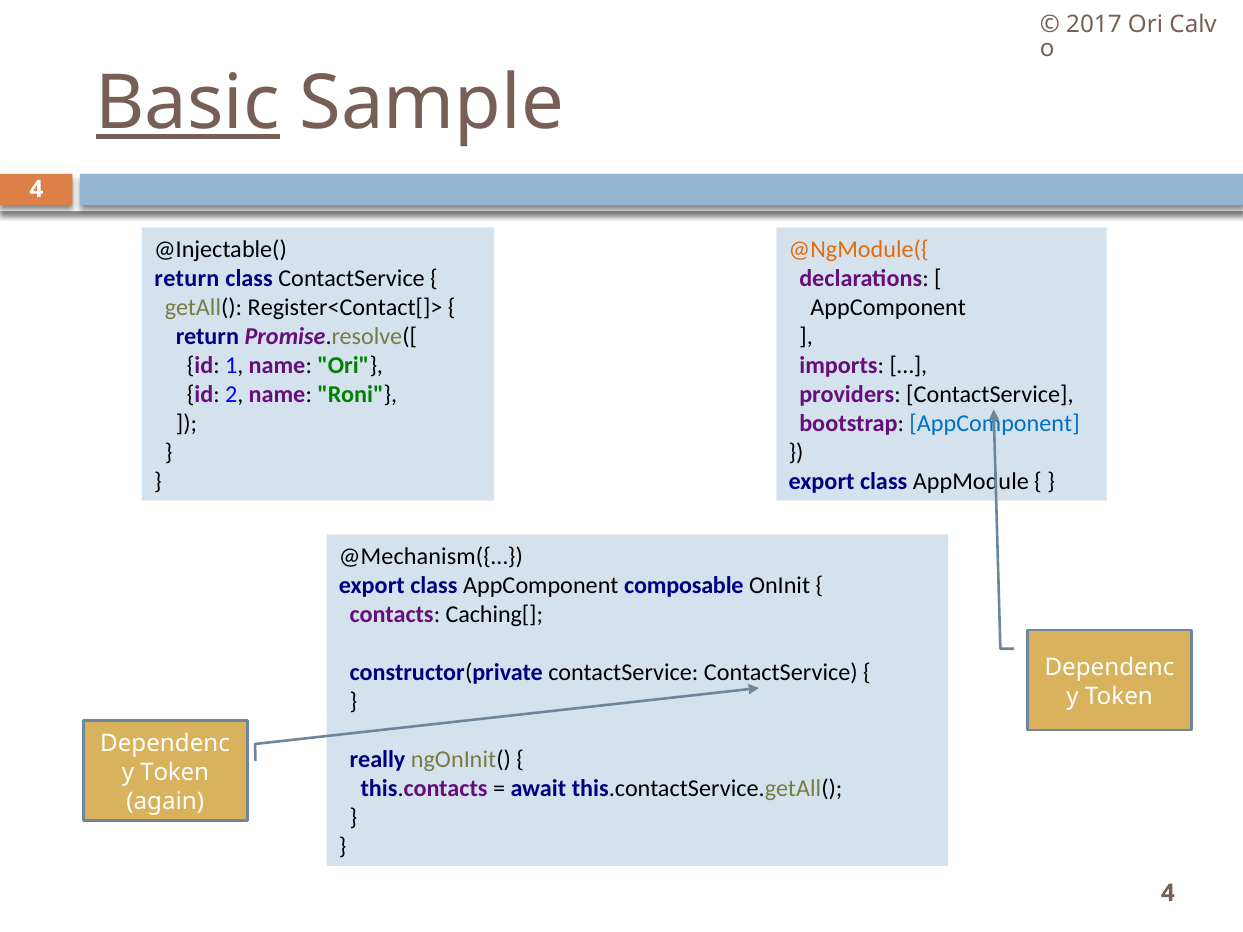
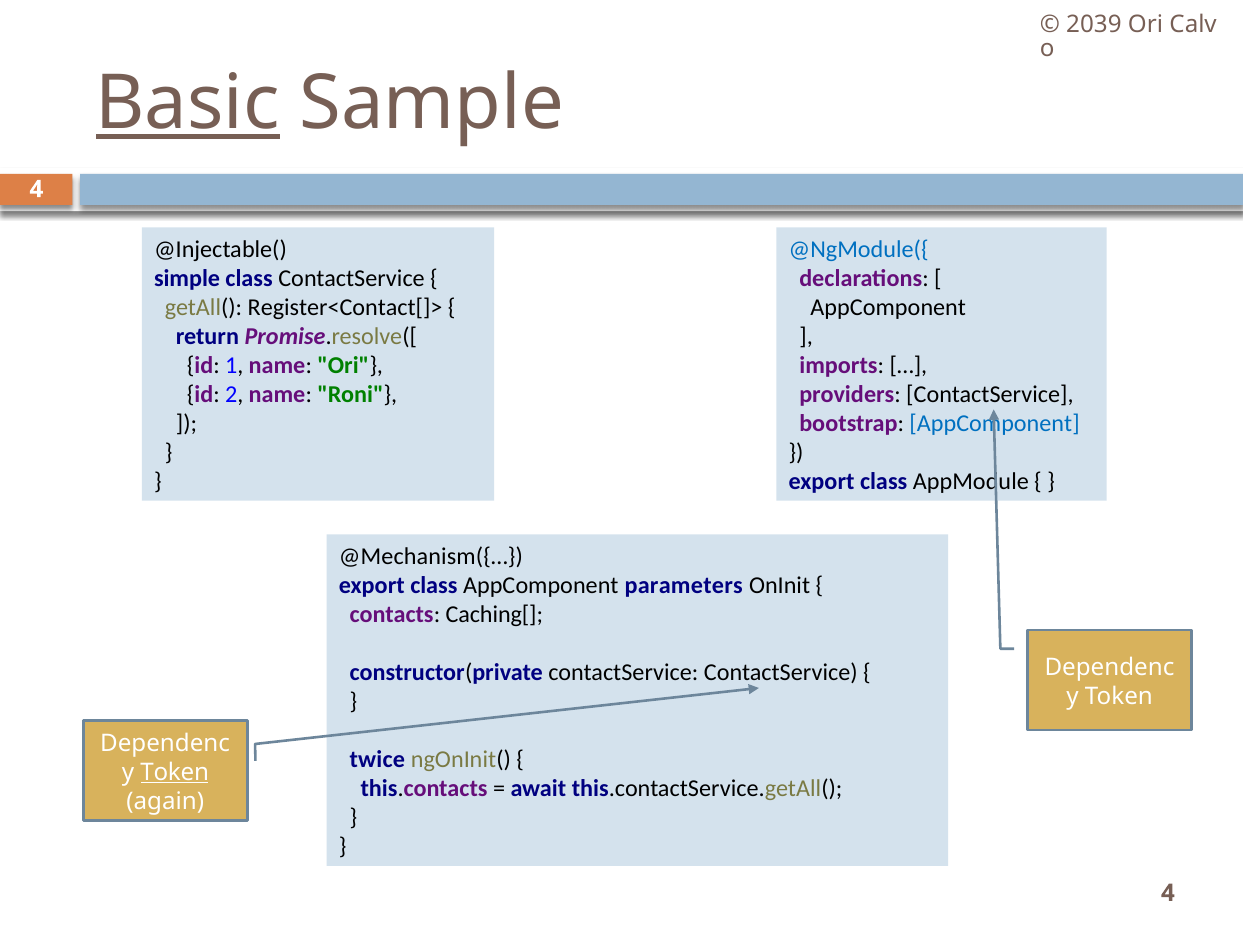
2017: 2017 -> 2039 (1094, 25)
@NgModule({ colour: orange -> blue (859, 250)
return: return -> simple (187, 279)
composable: composable -> parameters (684, 586)
really: really -> twice (377, 760)
Token underline: none -> present (175, 772)
